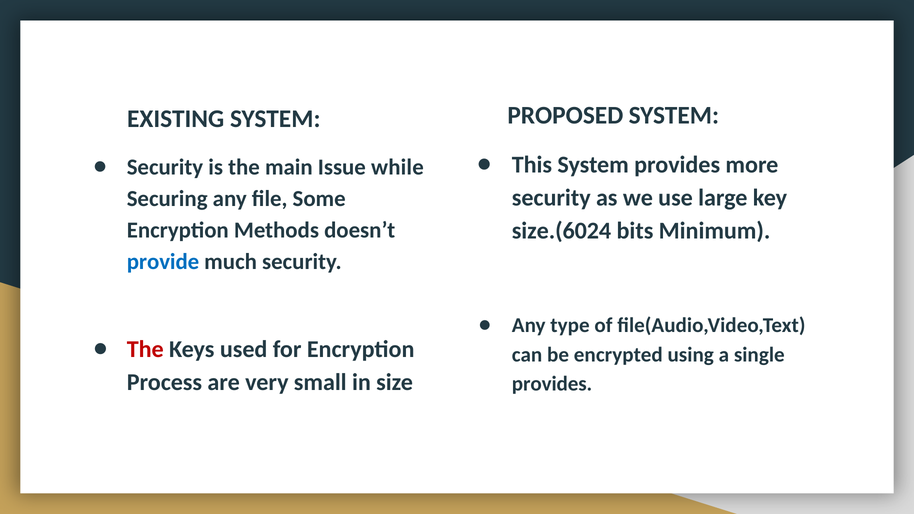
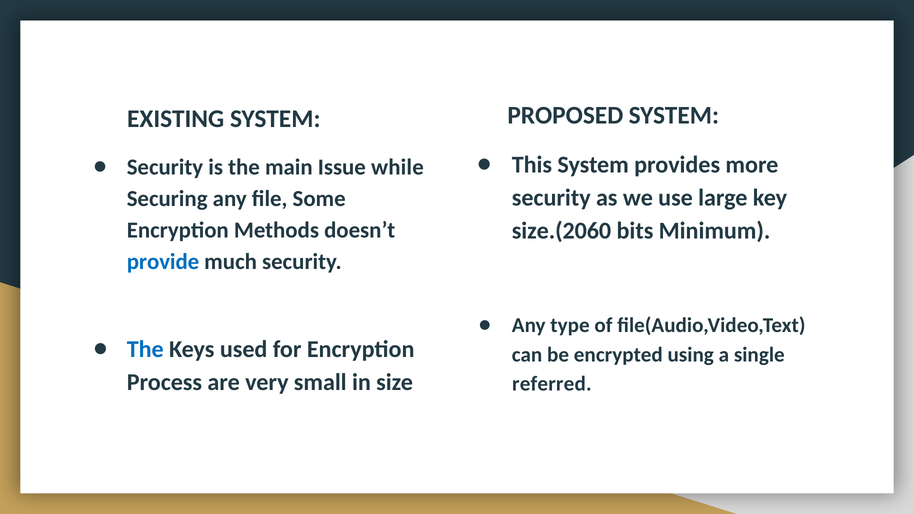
size.(6024: size.(6024 -> size.(2060 (562, 231)
The colour: red -> blue (145, 349)
provides: provides -> referred (552, 384)
